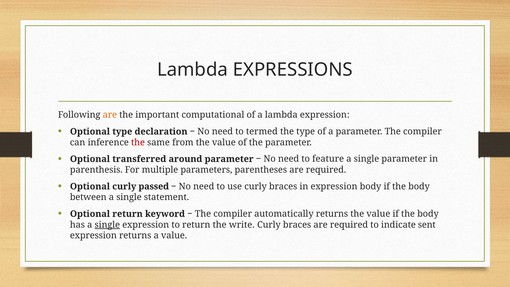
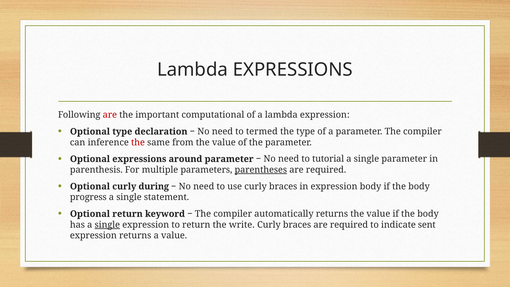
are colour: orange -> red (110, 115)
Optional transferred: transferred -> expressions (139, 159)
feature: feature -> tutorial (328, 159)
parentheses underline: none -> present (261, 170)
passed: passed -> during (154, 186)
between: between -> progress (88, 197)
